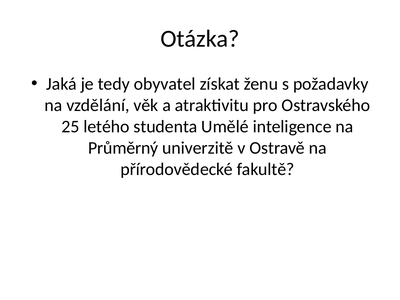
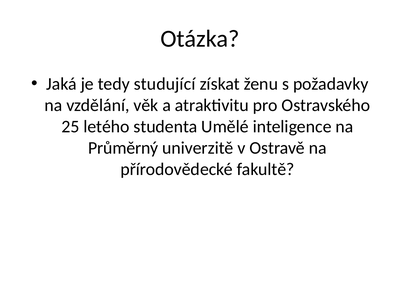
obyvatel: obyvatel -> studující (165, 84)
